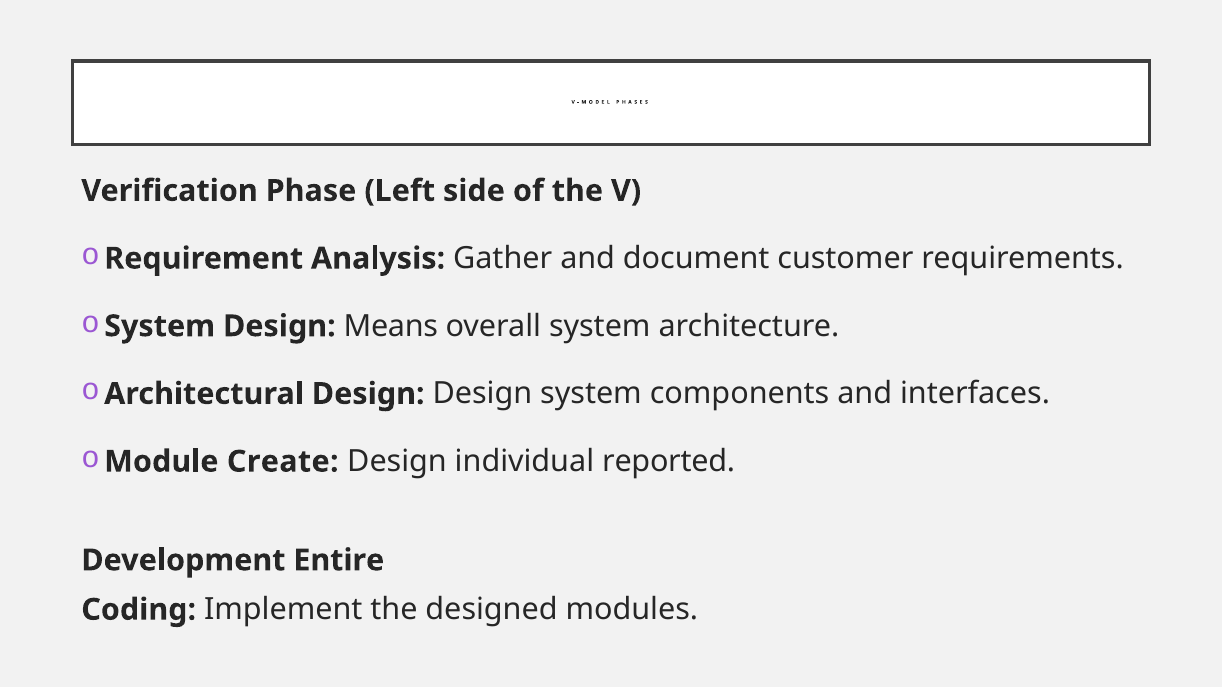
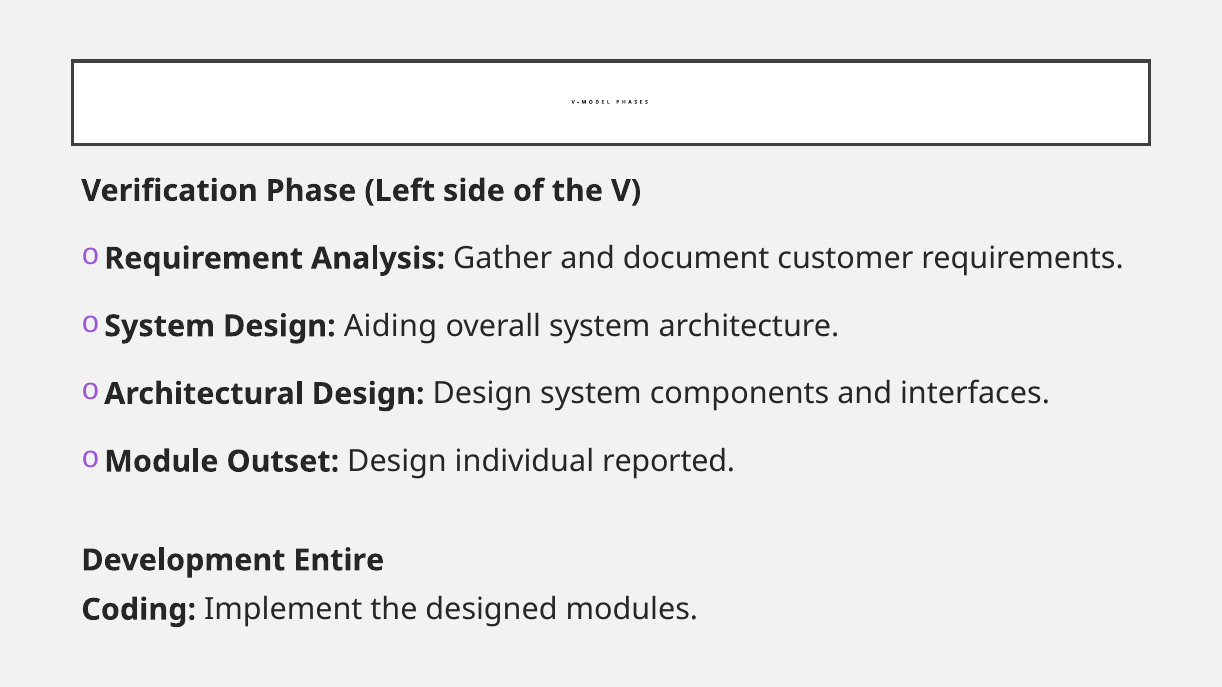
Means: Means -> Aiding (390, 326)
Create: Create -> Outset (283, 462)
